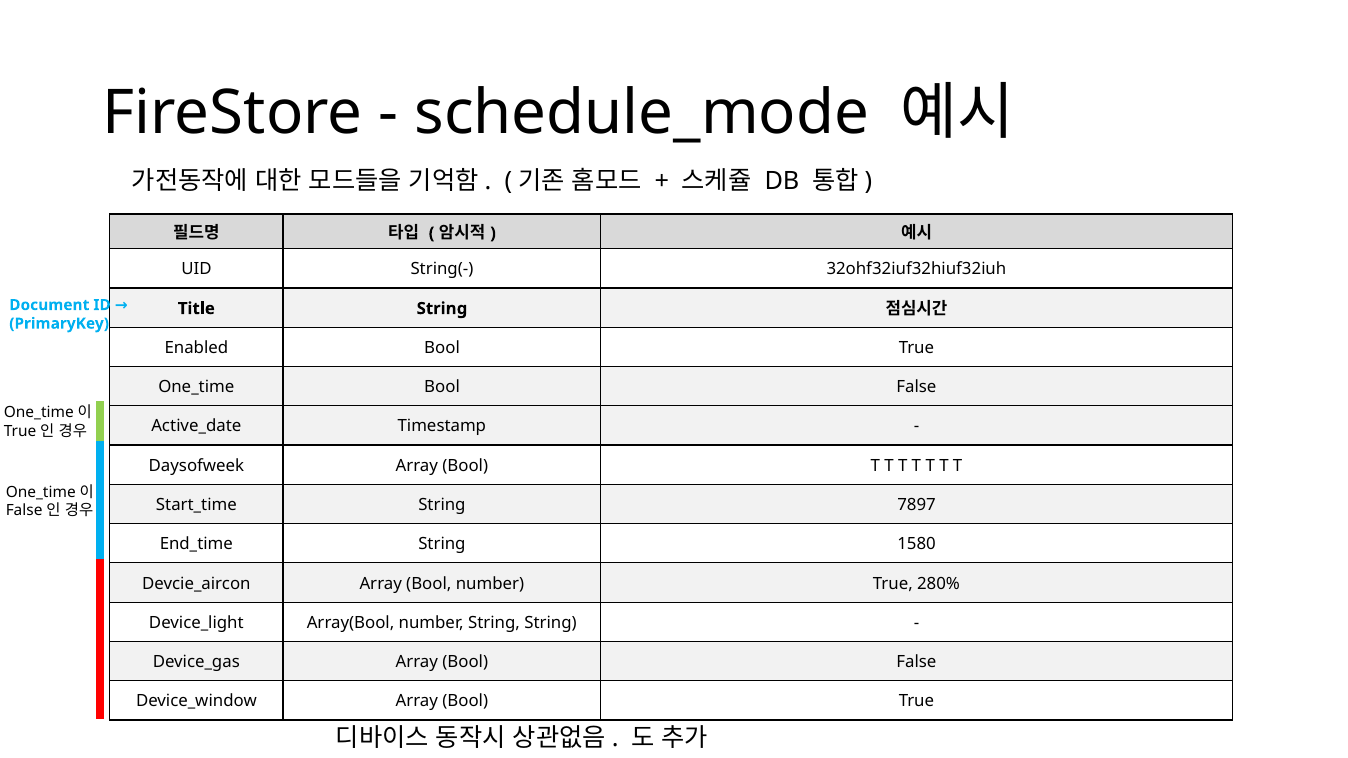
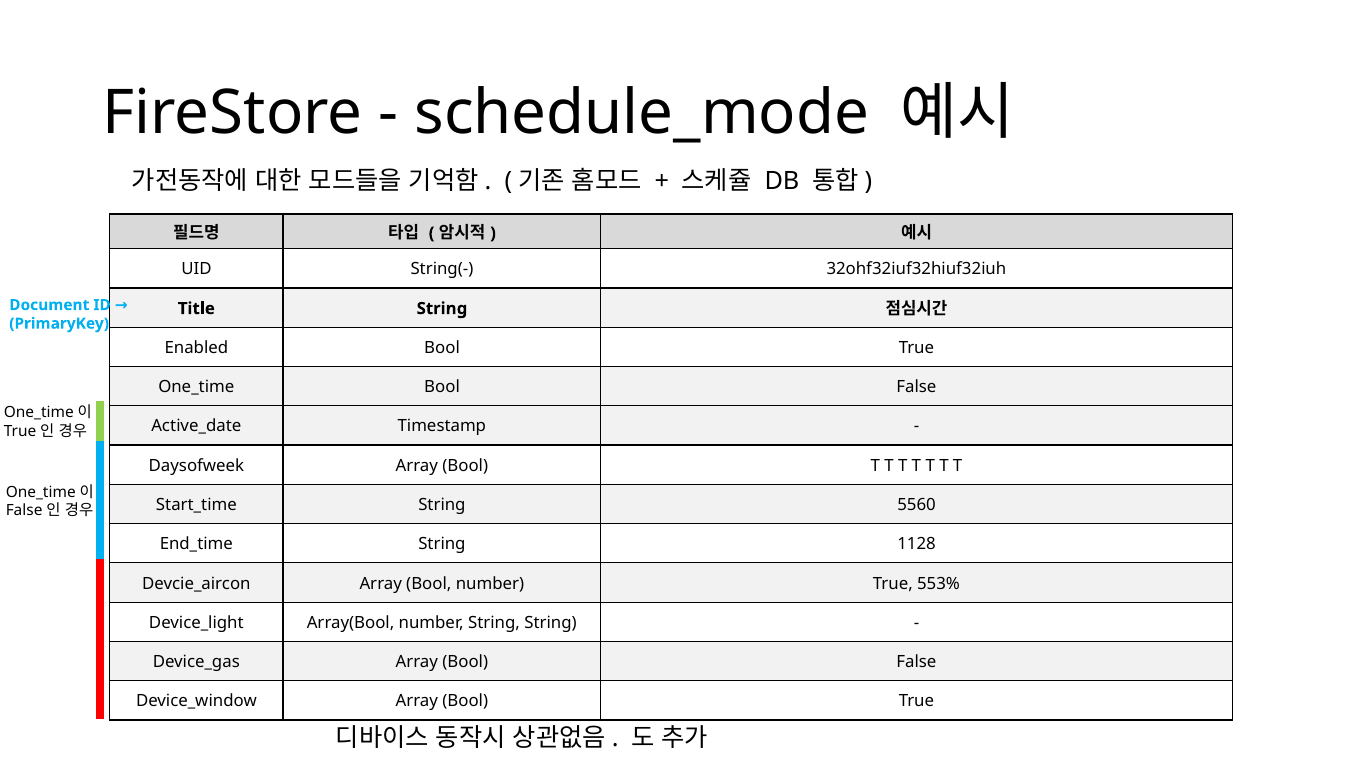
7897: 7897 -> 5560 (917, 505)
1580: 1580 -> 1128 (917, 544)
280%: 280% -> 553% (939, 584)
